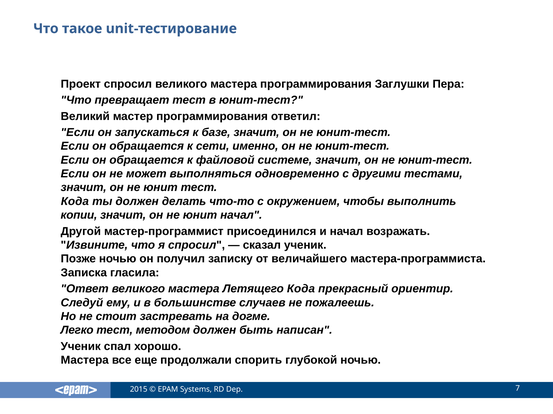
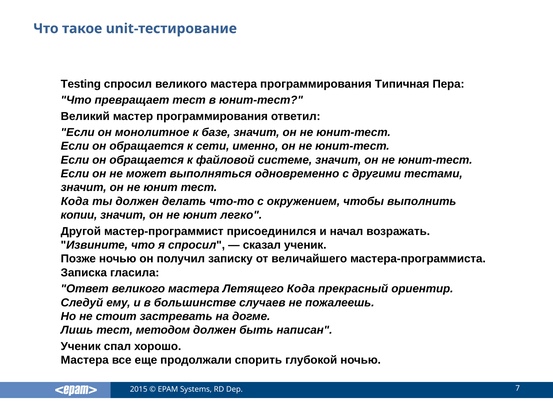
Проект: Проект -> Testing (81, 84)
Заглушки: Заглушки -> Типичная (402, 84)
запускаться: запускаться -> монолитное (152, 133)
юнит начал: начал -> легко (241, 216)
Легко: Легко -> Лишь (77, 331)
